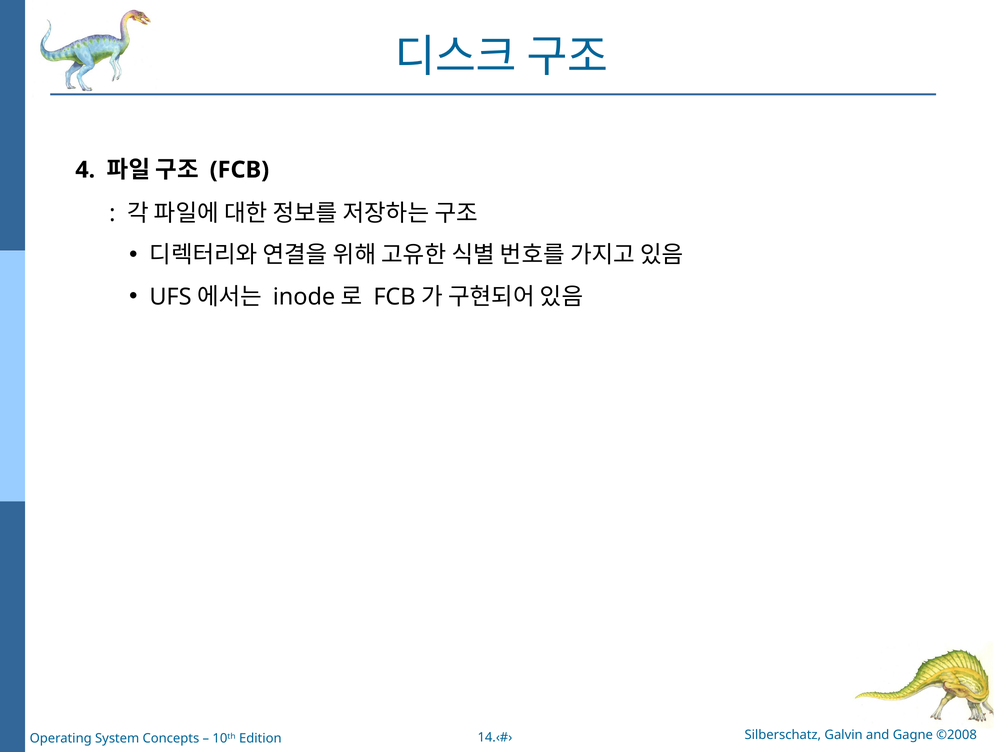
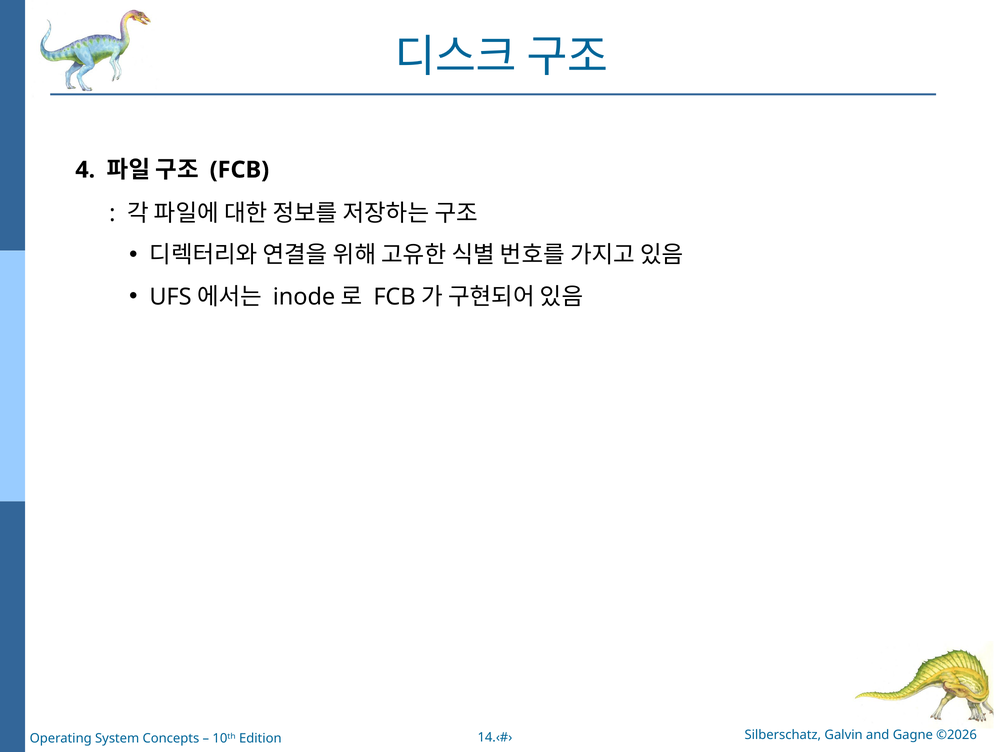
©2008: ©2008 -> ©2026 (957, 735)
